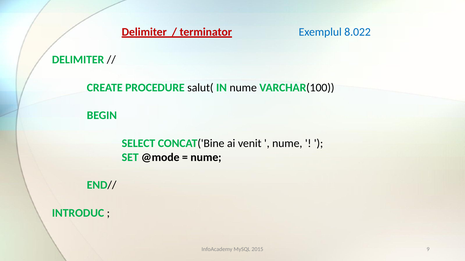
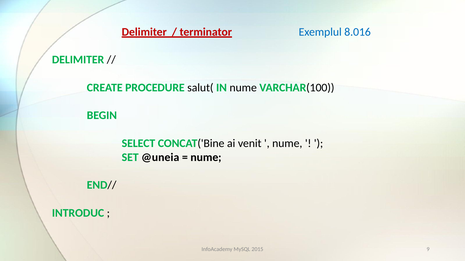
8.022: 8.022 -> 8.016 (358, 32)
@mode: @mode -> @uneia (160, 158)
